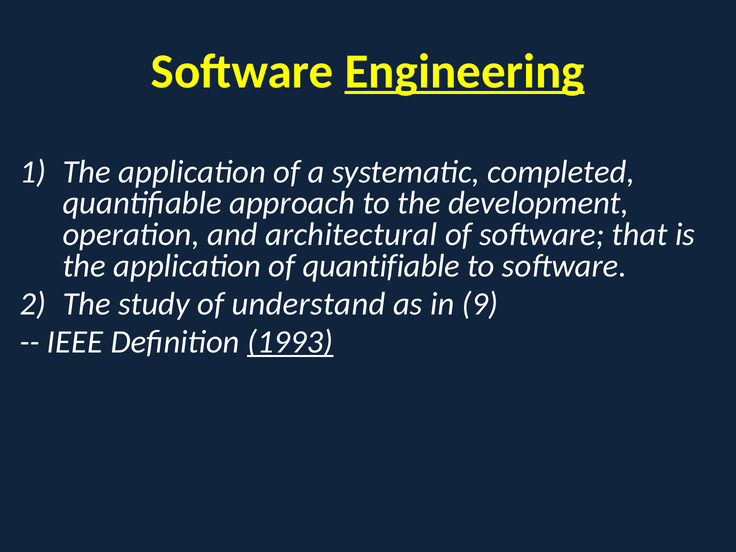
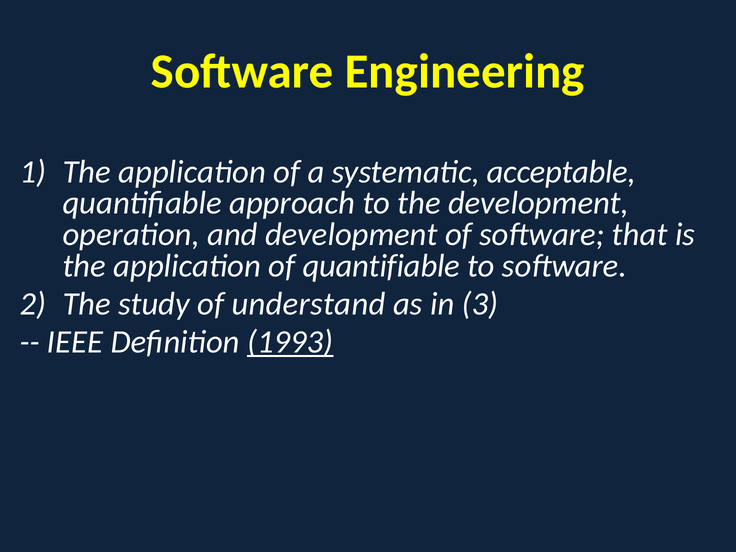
Engineering underline: present -> none (465, 72)
completed: completed -> acceptable (561, 172)
and architectural: architectural -> development (351, 235)
9: 9 -> 3 (480, 304)
